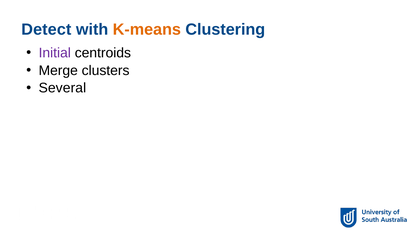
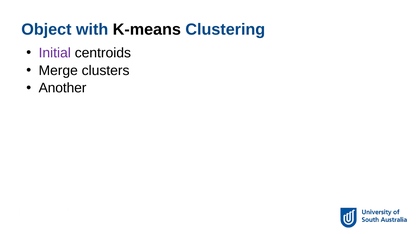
Detect: Detect -> Object (46, 29)
K-means colour: orange -> black (147, 29)
Several: Several -> Another (63, 88)
